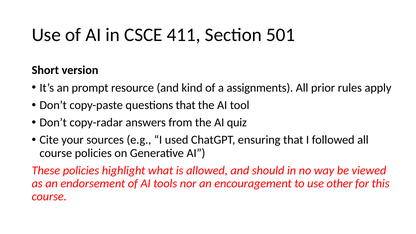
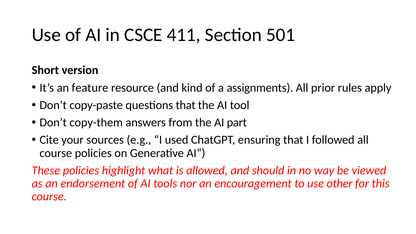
prompt: prompt -> feature (90, 88)
copy-radar: copy-radar -> copy-them (96, 123)
quiz: quiz -> part (237, 123)
